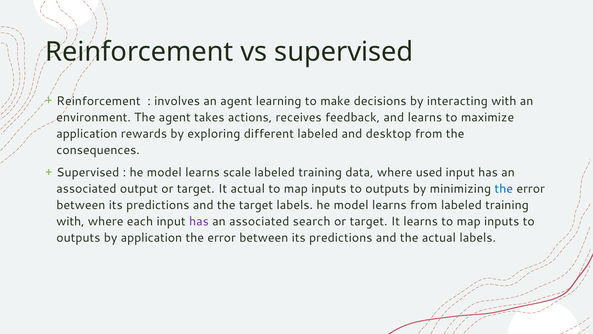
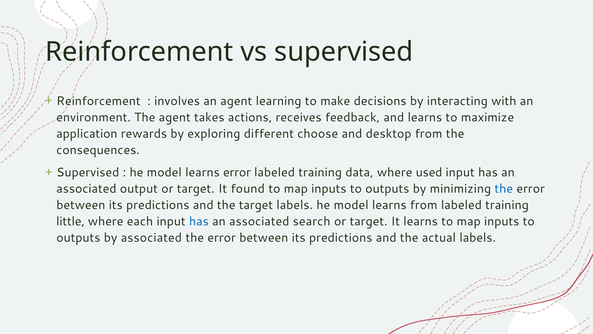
different labeled: labeled -> choose (318, 133)
learns scale: scale -> error (237, 172)
It actual: actual -> found (248, 189)
with: with -> little (70, 221)
has colour: purple -> blue (199, 221)
by application: application -> associated (151, 238)
